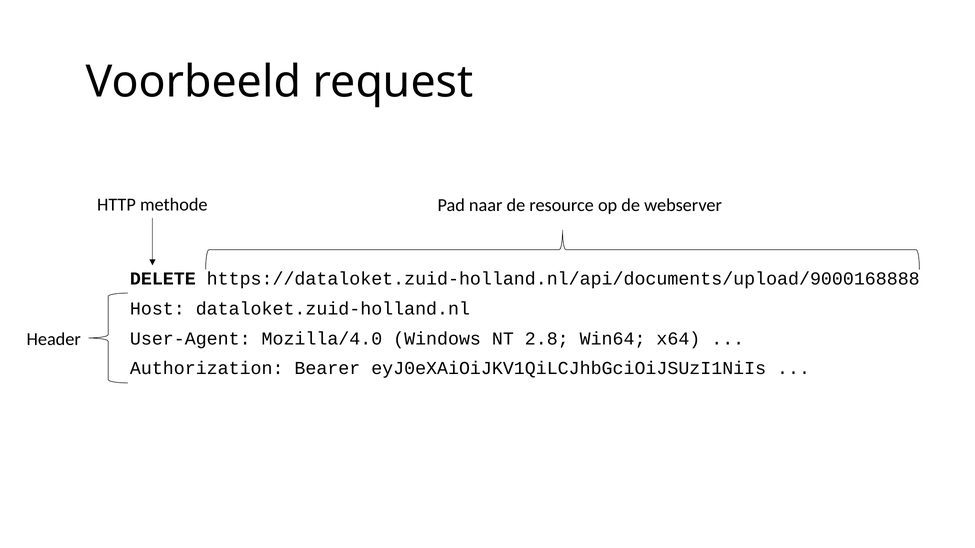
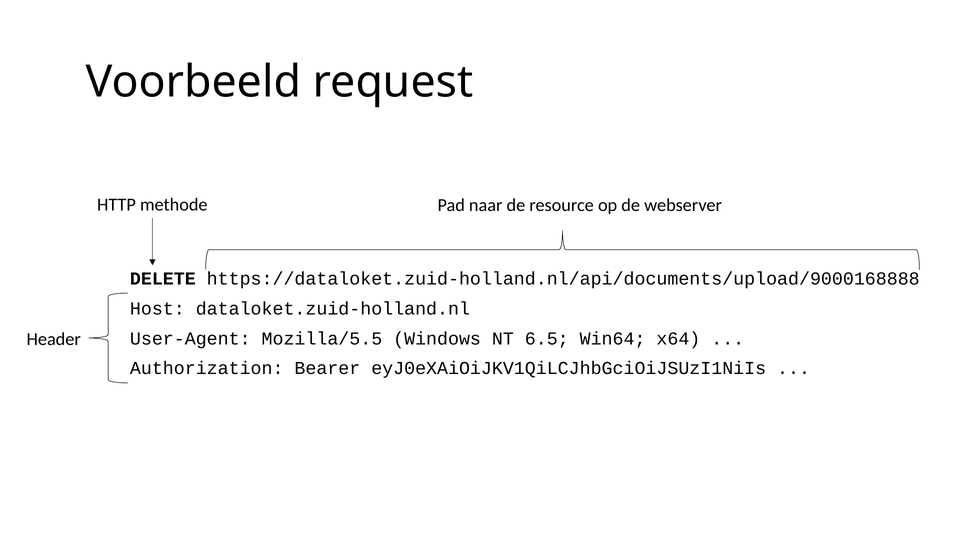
Mozilla/4.0: Mozilla/4.0 -> Mozilla/5.5 (322, 339)
2.8: 2.8 -> 6.5 (547, 339)
